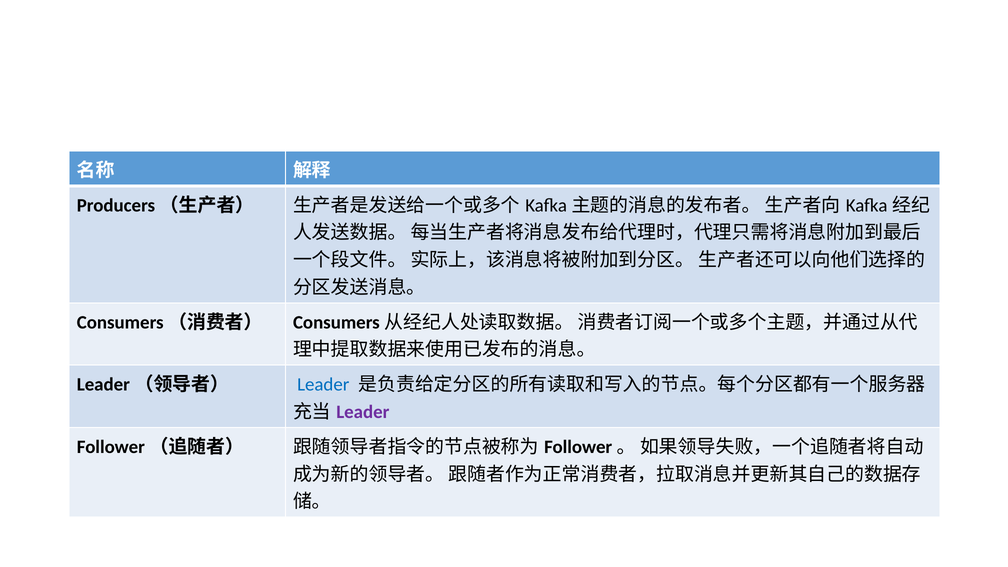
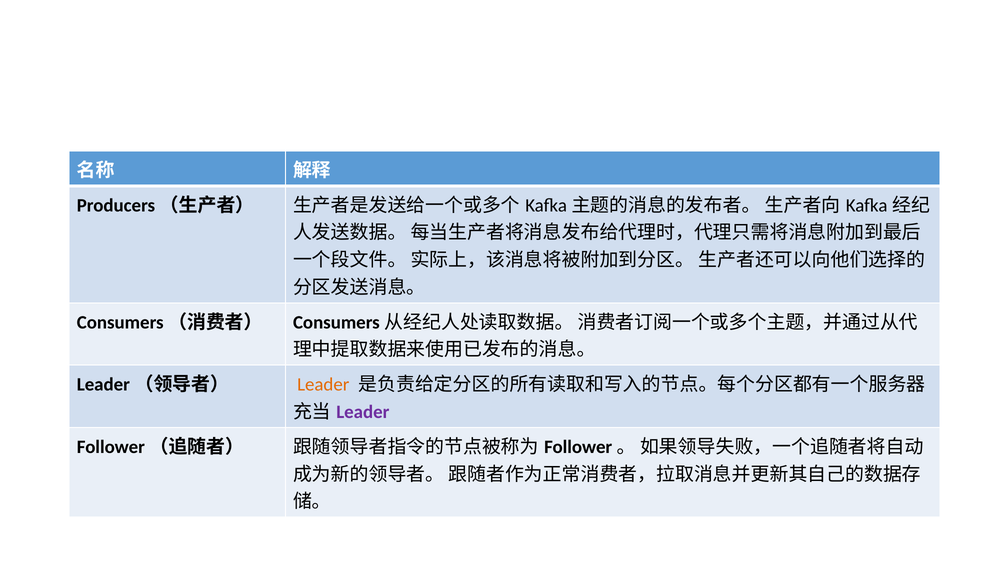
Leader colour: blue -> orange (323, 385)
